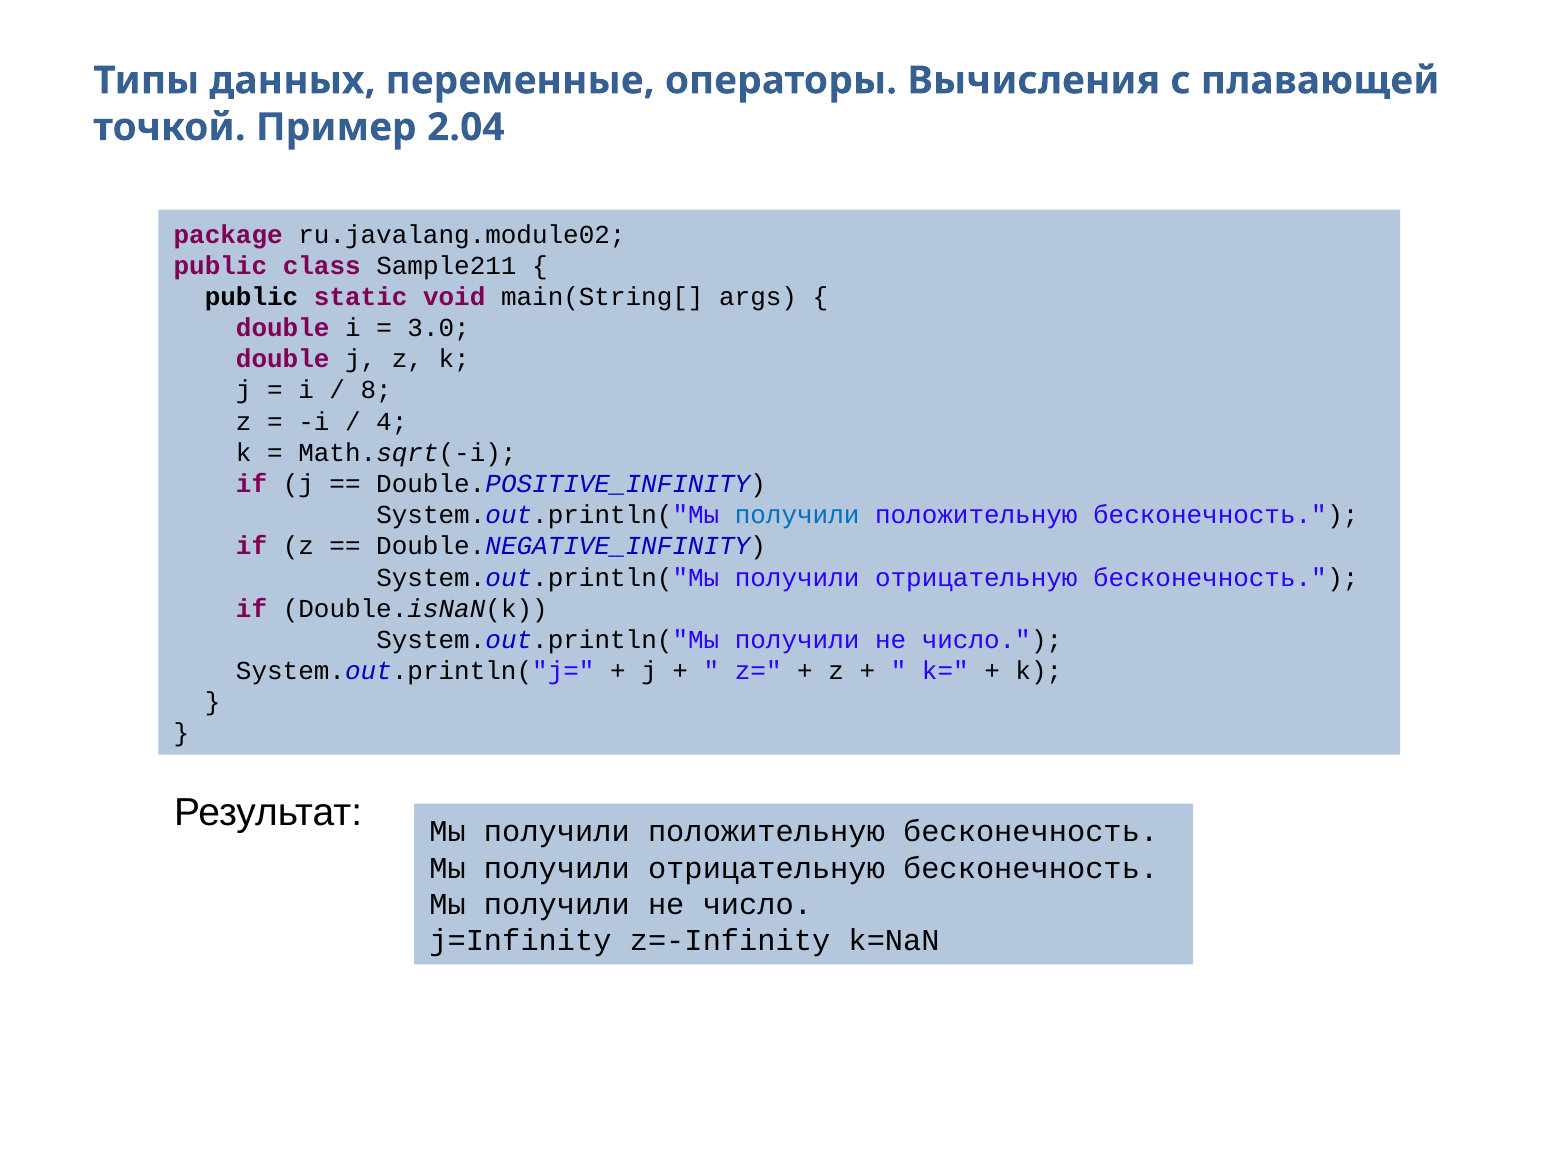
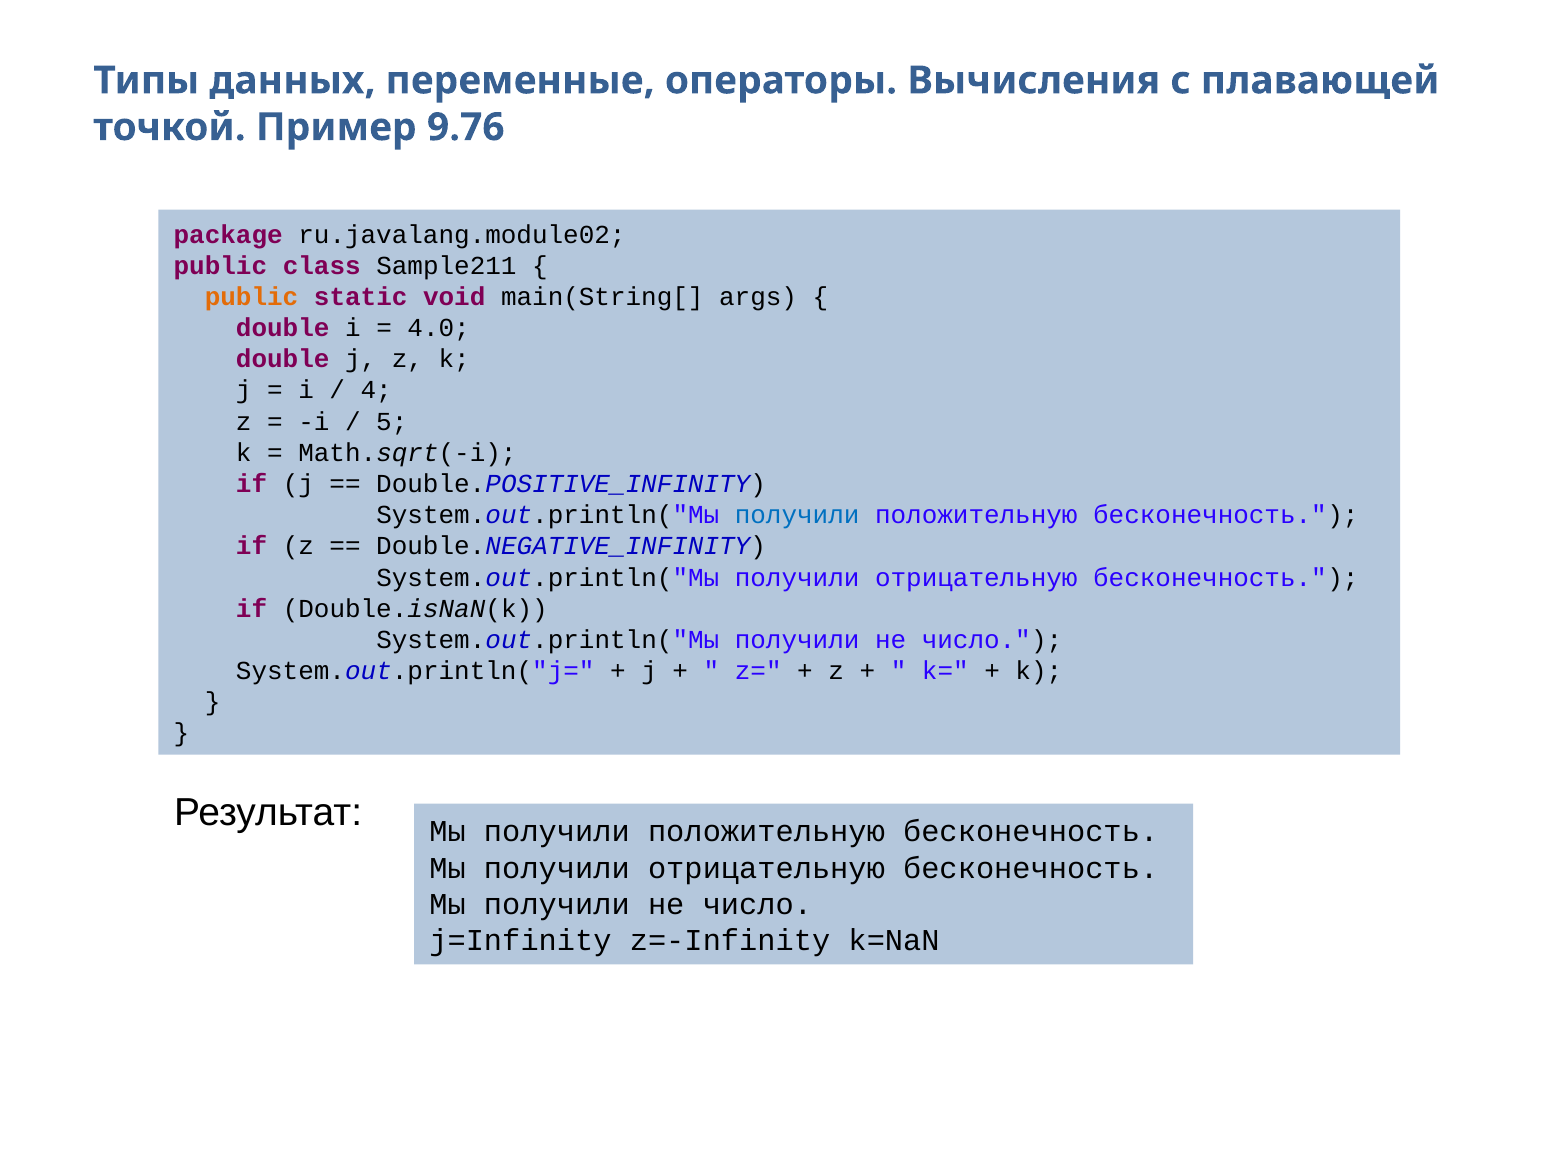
2.04: 2.04 -> 9.76 (466, 127)
public colour: black -> orange (252, 297)
3.0: 3.0 -> 4.0 (439, 328)
8: 8 -> 4 (376, 391)
4: 4 -> 5 (392, 422)
